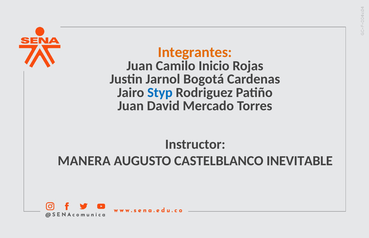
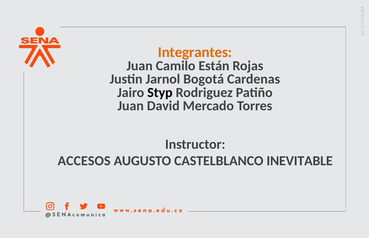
Inicio: Inicio -> Están (214, 66)
Styp colour: blue -> black (160, 93)
MANERA: MANERA -> ACCESOS (84, 161)
